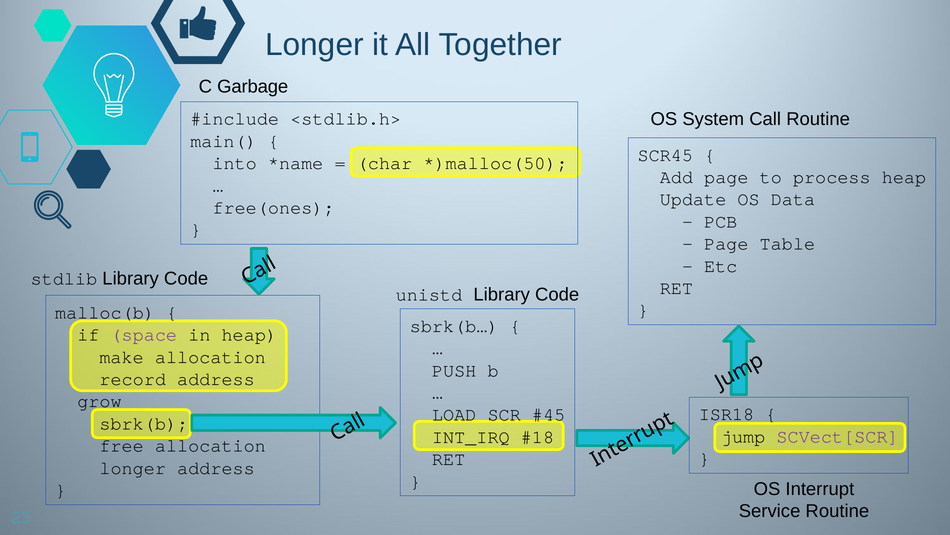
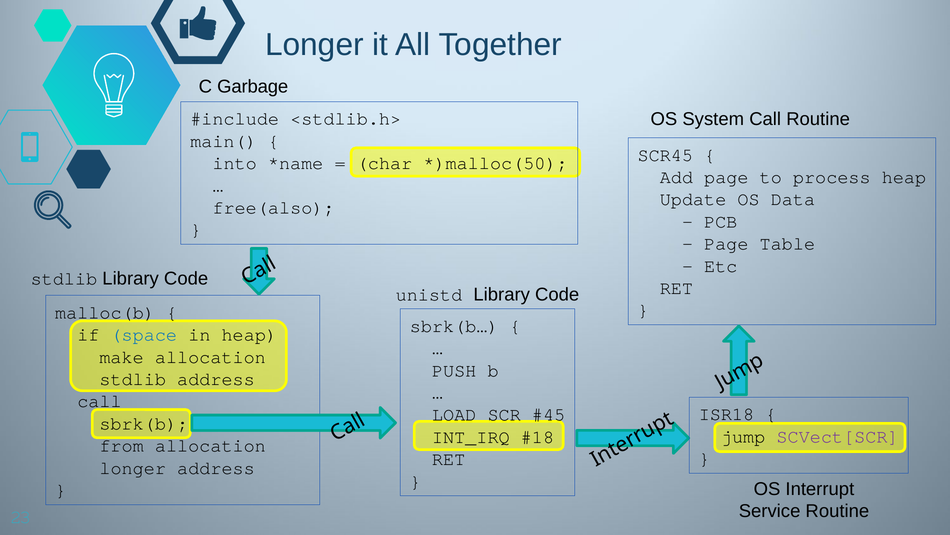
free(ones: free(ones -> free(also (273, 207)
space colour: purple -> blue (144, 334)
record: record -> stdlib (133, 379)
grow: grow -> call (99, 401)
free: free -> from (122, 445)
